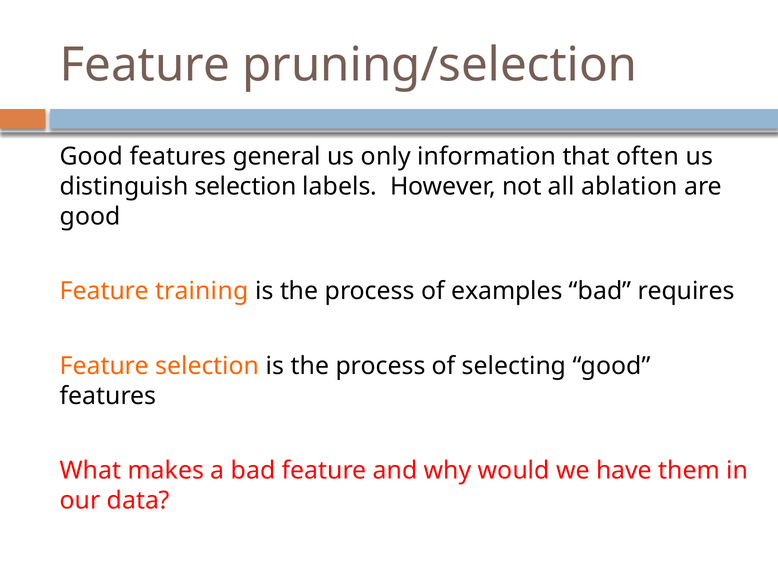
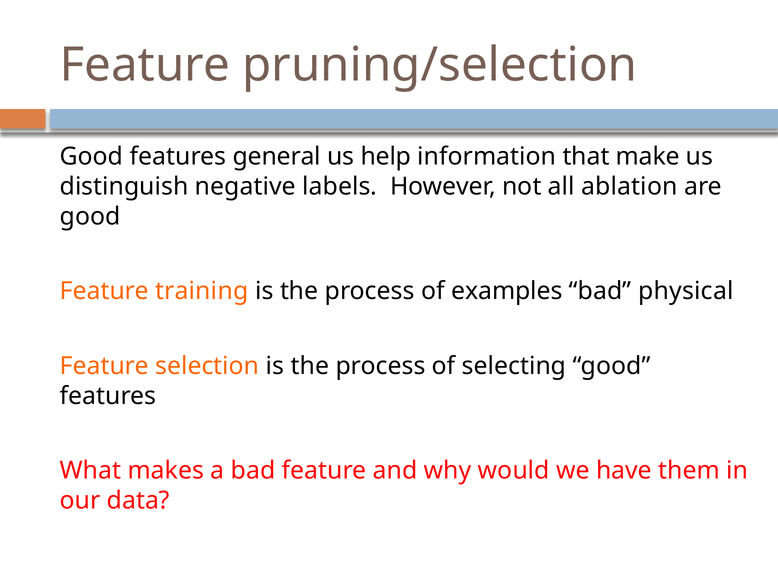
only: only -> help (386, 157)
often: often -> make (648, 157)
distinguish selection: selection -> negative (245, 186)
requires: requires -> physical (686, 291)
